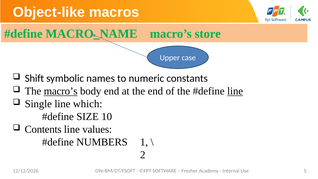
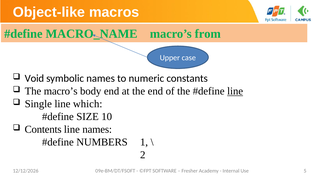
store: store -> from (208, 34)
Shift: Shift -> Void (34, 78)
macro’s underline: present -> none (61, 91)
line values: values -> names (97, 129)
